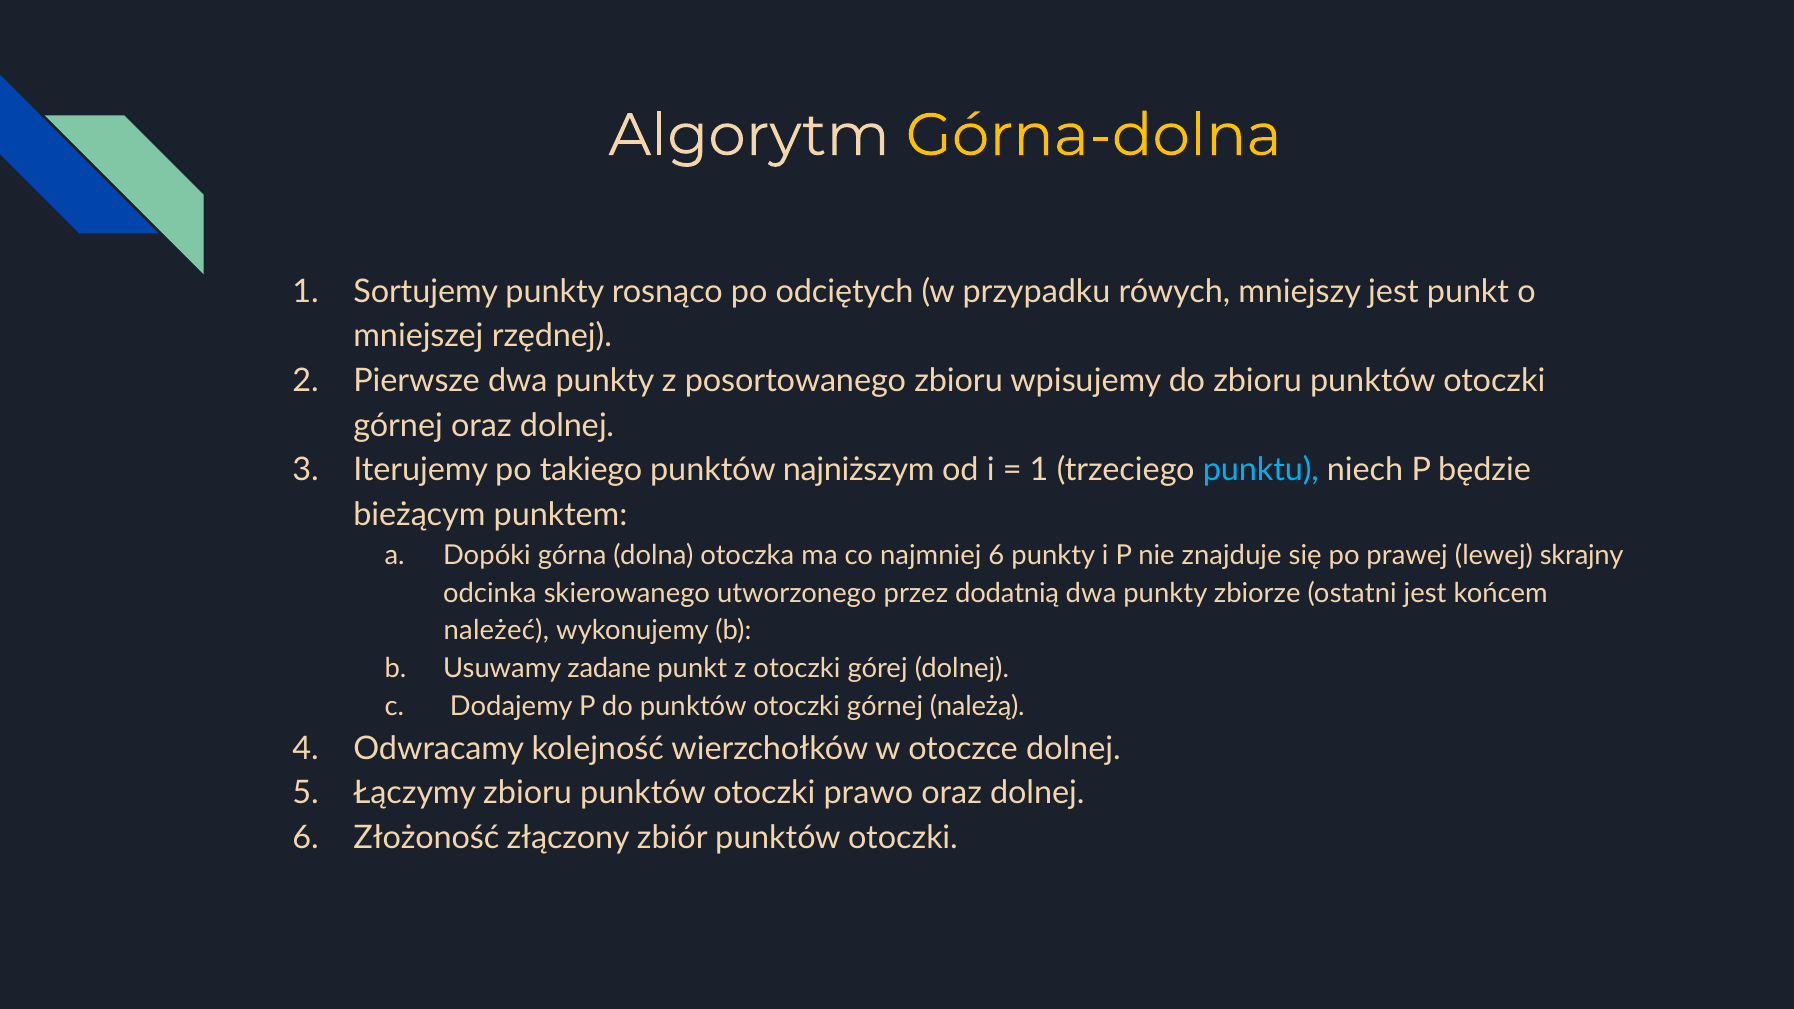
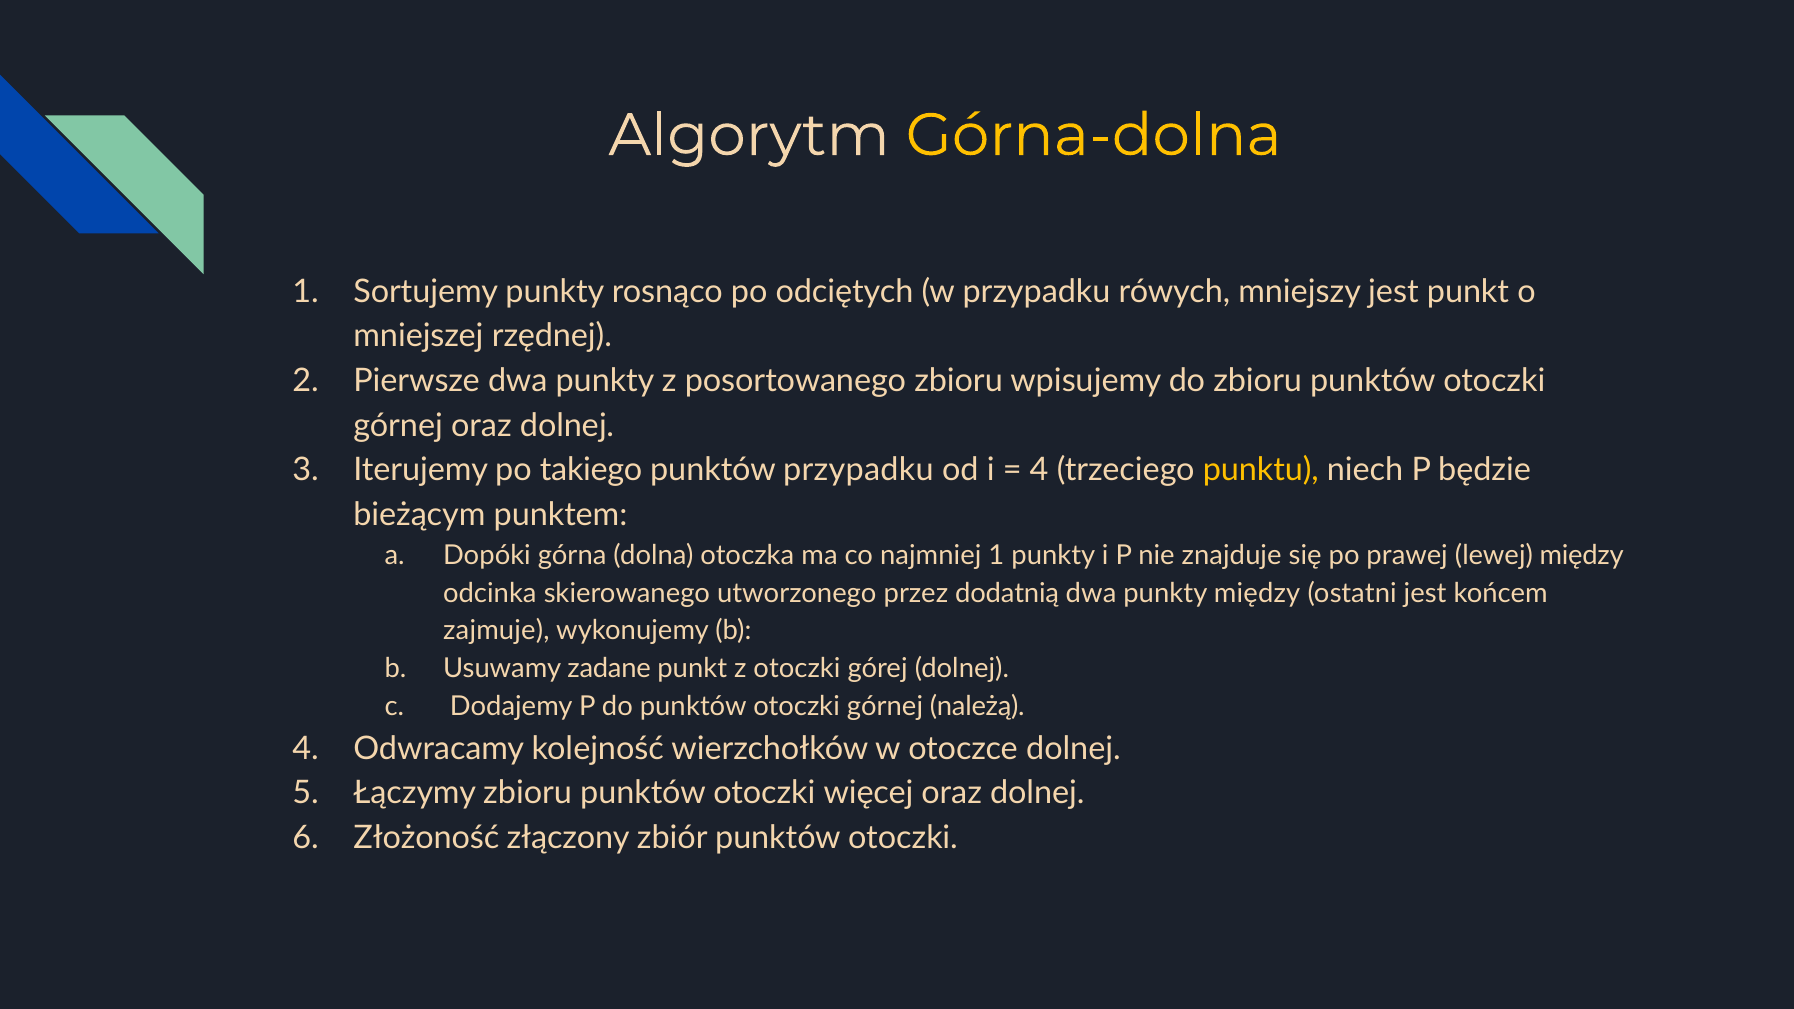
punktów najniższym: najniższym -> przypadku (858, 470)
1: 1 -> 4 (1039, 470)
punktu colour: light blue -> yellow (1261, 470)
najmniej 6: 6 -> 1 (996, 555)
lewej skrajny: skrajny -> między (1582, 555)
punkty zbiorze: zbiorze -> między (1257, 593)
należeć: należeć -> zajmuje (496, 631)
prawo: prawo -> więcej (869, 793)
